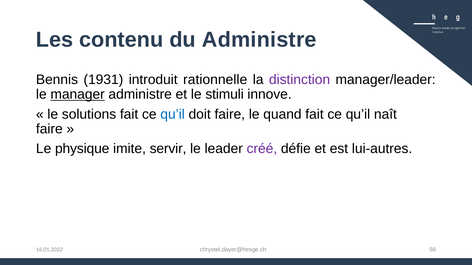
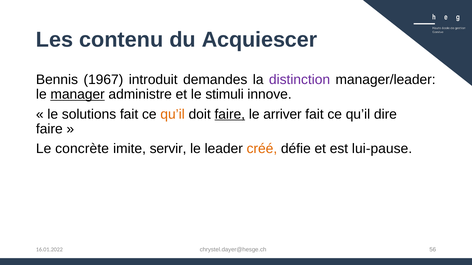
du Administre: Administre -> Acquiescer (259, 40)
1931: 1931 -> 1967 (103, 80)
rationnelle: rationnelle -> demandes (215, 80)
qu’il colour: blue -> orange (173, 114)
faire underline: none -> present (230, 114)
quand: quand -> arriver (282, 114)
naît: naît -> dire (385, 114)
physique: physique -> concrète (82, 149)
créé colour: purple -> orange (262, 149)
lui-autres: lui-autres -> lui-pause (382, 149)
